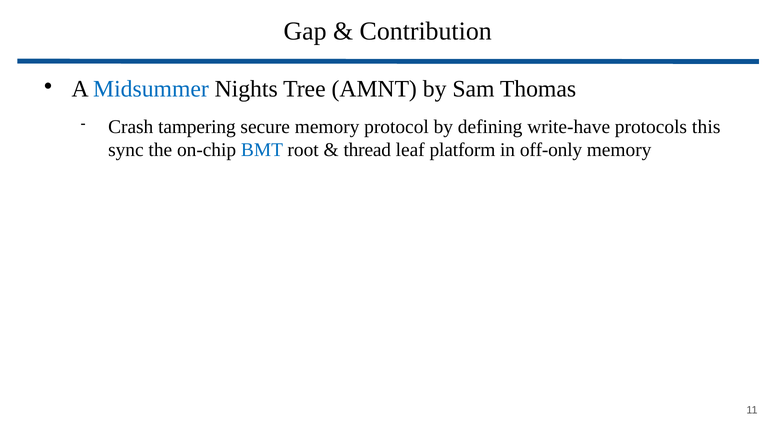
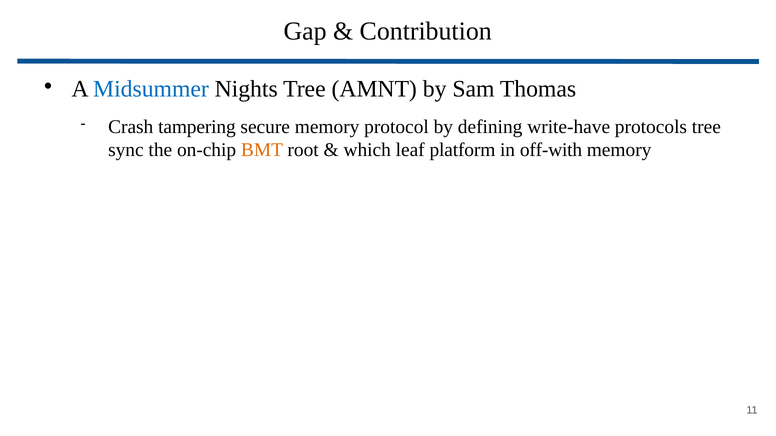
protocols this: this -> tree (706, 127)
BMT colour: blue -> orange (262, 150)
thread: thread -> which (367, 150)
off-only: off-only -> off-with (551, 150)
